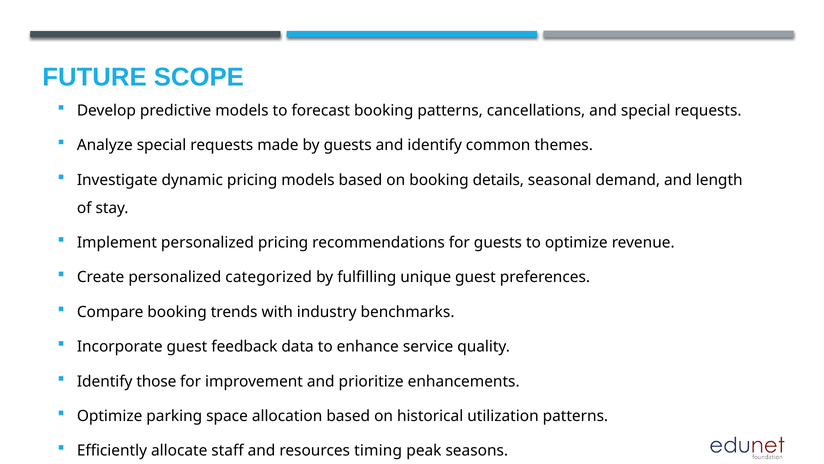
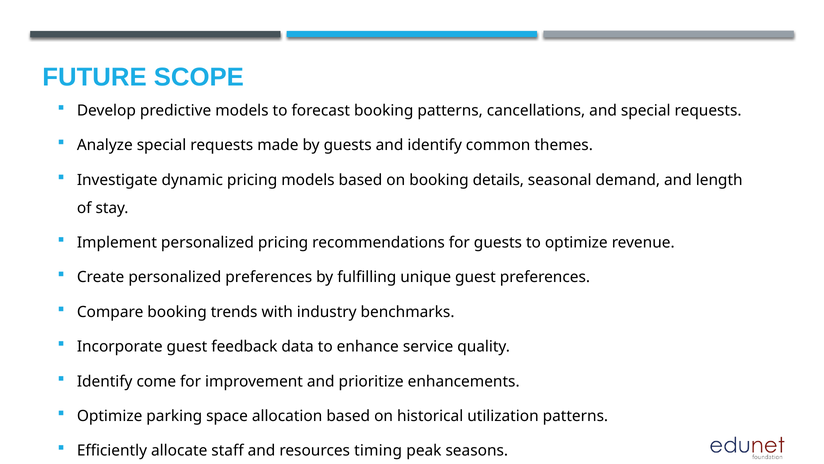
personalized categorized: categorized -> preferences (269, 277)
those: those -> come (156, 381)
